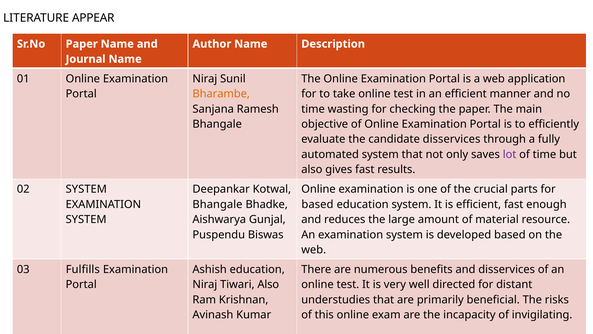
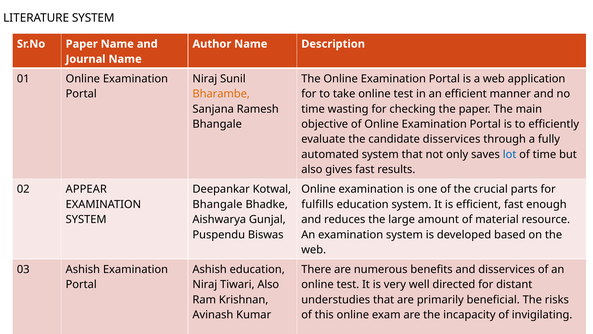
LITERATURE APPEAR: APPEAR -> SYSTEM (93, 18)
lot colour: purple -> blue (510, 154)
02 SYSTEM: SYSTEM -> APPEAR (86, 189)
based: based -> fulfills (317, 204)
03 Fulfills: Fulfills -> Ashish (83, 269)
